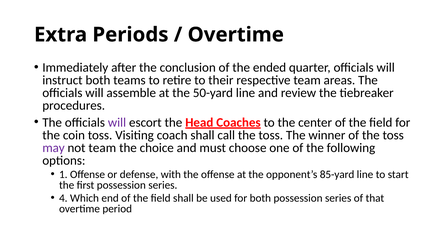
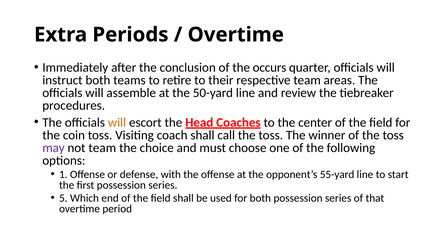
ended: ended -> occurs (270, 68)
will colour: purple -> orange (117, 122)
85-yard: 85-yard -> 55-yard (337, 174)
4: 4 -> 5 (63, 198)
